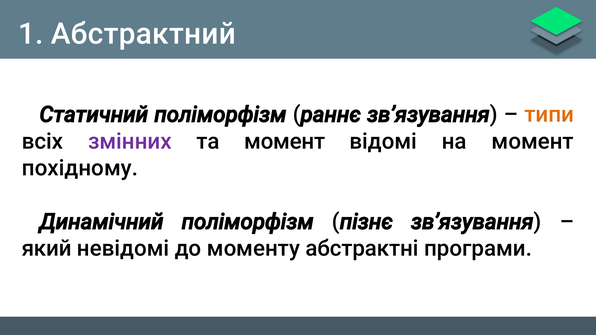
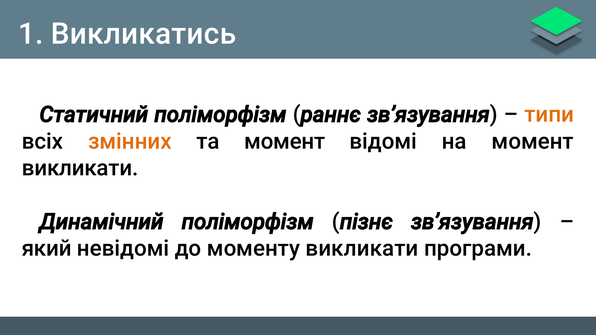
Абстрактний: Абстрактний -> Викликатись (143, 34)
змінних colour: purple -> orange (130, 141)
похідному: похідному -> викликати (80, 168)
моменту абстрактні: абстрактні -> викликати (362, 249)
